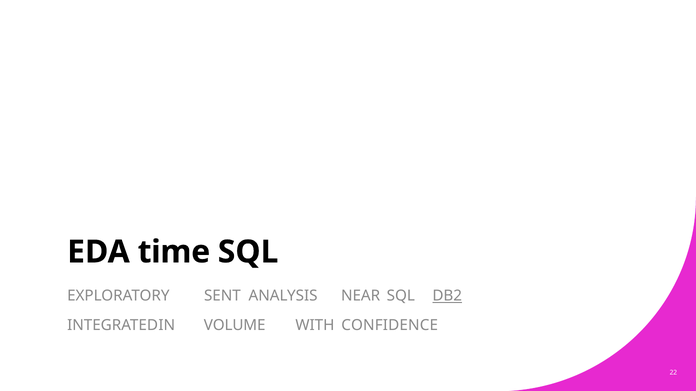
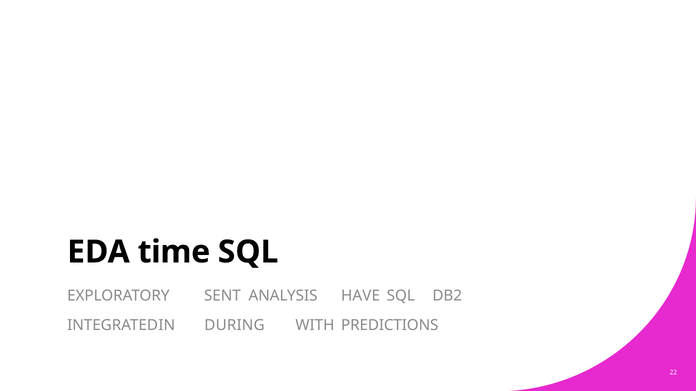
NEAR: NEAR -> HAVE (361, 296)
DB2 underline: present -> none (447, 296)
VOLUME: VOLUME -> DURING (235, 325)
CONFIDENCE: CONFIDENCE -> PREDICTIONS (390, 325)
